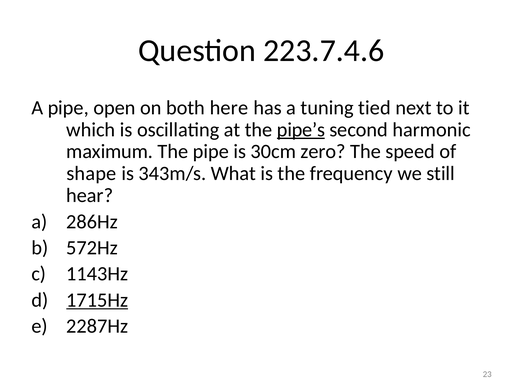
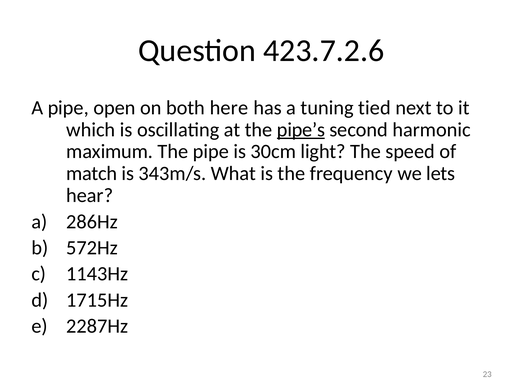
223.7.4.6: 223.7.4.6 -> 423.7.2.6 (324, 51)
zero: zero -> light (323, 152)
shape: shape -> match (92, 174)
still: still -> lets (441, 174)
1715Hz underline: present -> none (97, 300)
